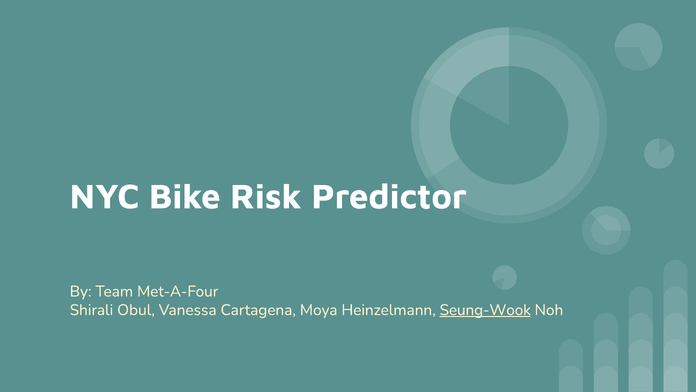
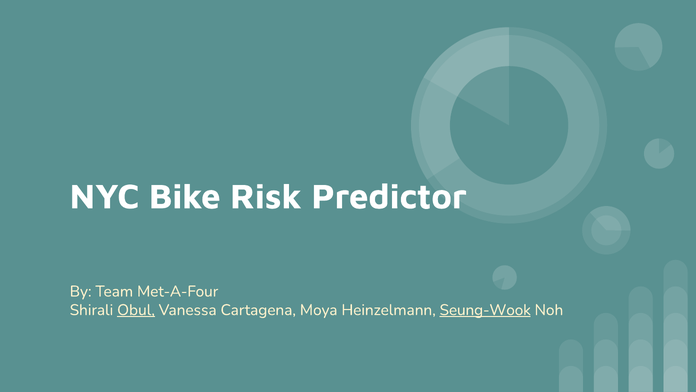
Obul underline: none -> present (136, 310)
